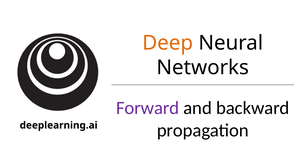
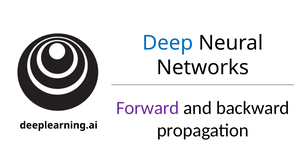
Deep colour: orange -> blue (168, 43)
